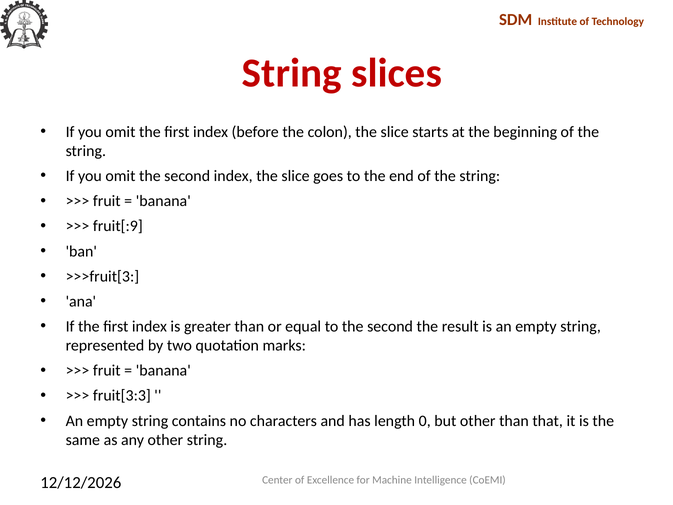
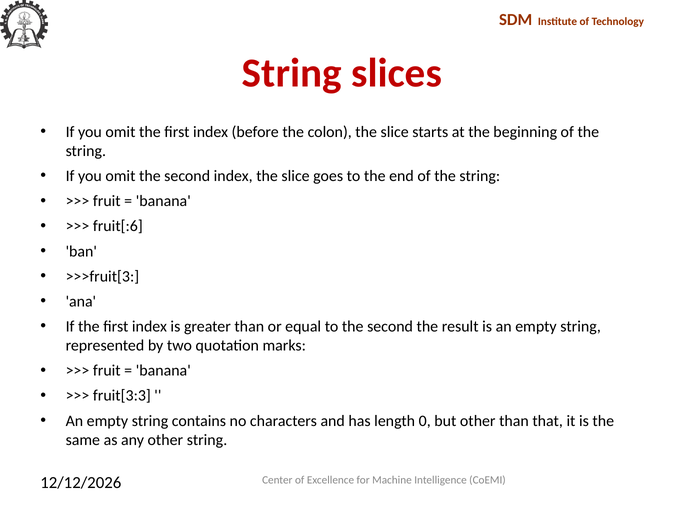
fruit[:9: fruit[:9 -> fruit[:6 (118, 226)
